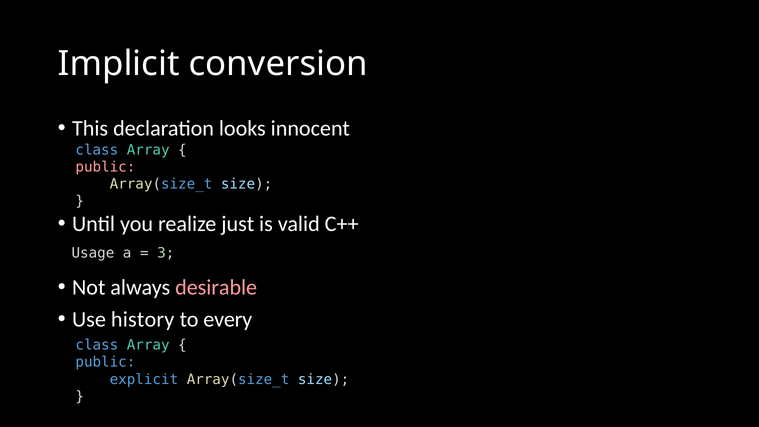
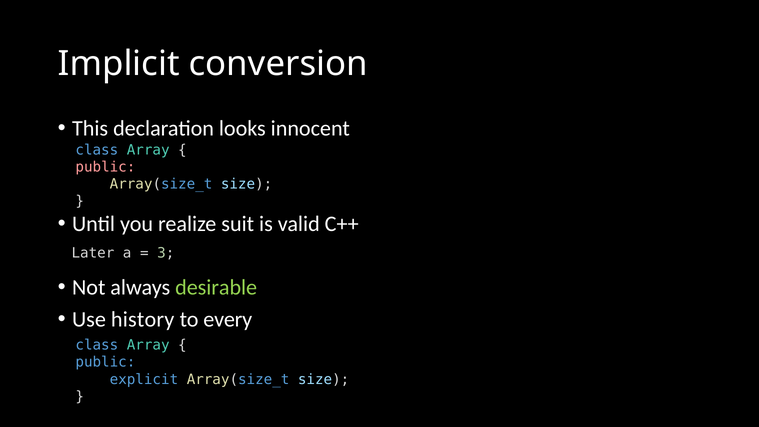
just: just -> suit (238, 224)
Usage: Usage -> Later (93, 253)
desirable colour: pink -> light green (216, 287)
